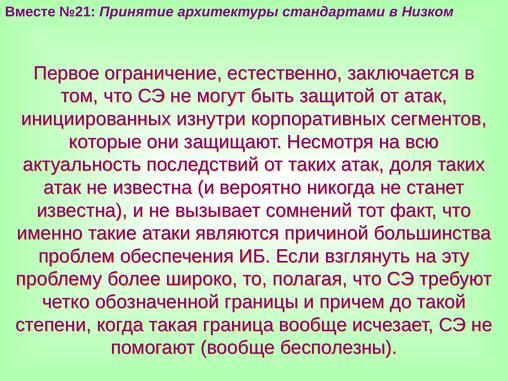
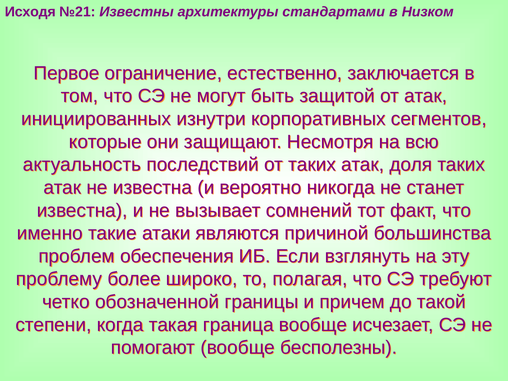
Вместе: Вместе -> Исходя (30, 12)
Принятие: Принятие -> Известны (137, 12)
